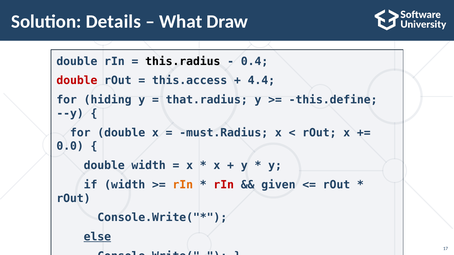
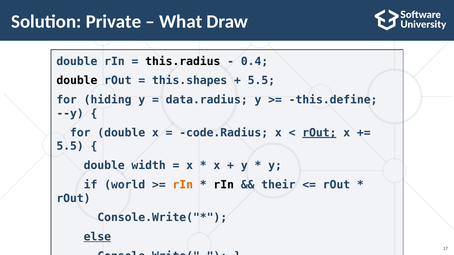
Details: Details -> Private (113, 22)
double colour: red -> black (77, 81)
this.access: this.access -> this.shapes (190, 81)
4.4: 4.4 -> 5.5 (261, 81)
that.radius: that.radius -> data.radius (207, 100)
must.Radius: must.Radius -> code.Radius (224, 133)
rOut underline: none -> present (319, 133)
0.0: 0.0 -> 5.5 (70, 146)
if width: width -> world (125, 185)
rIn colour: red -> black (224, 185)
given: given -> their (278, 185)
